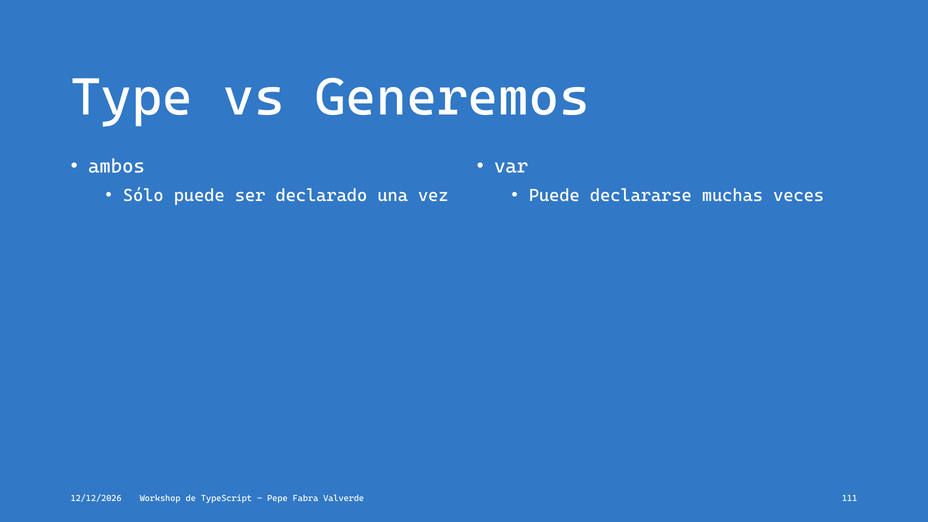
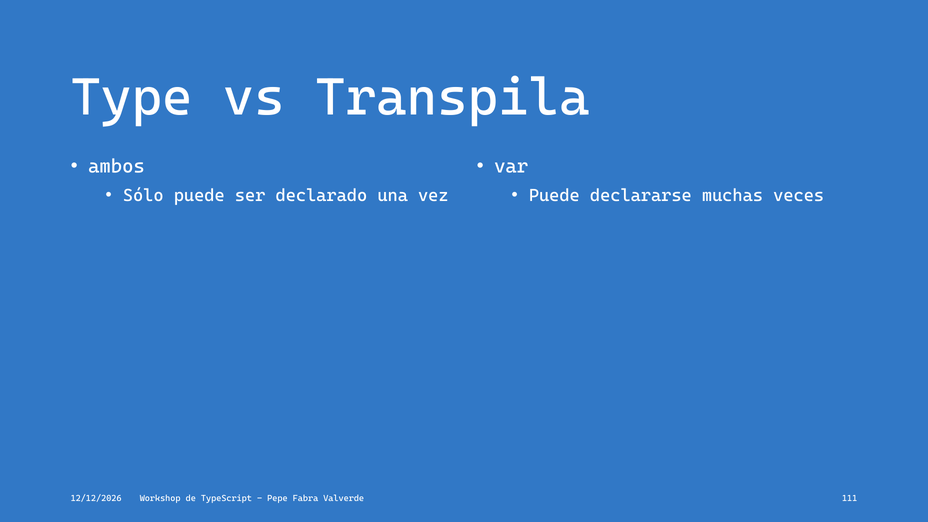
Generemos: Generemos -> Transpila (453, 98)
